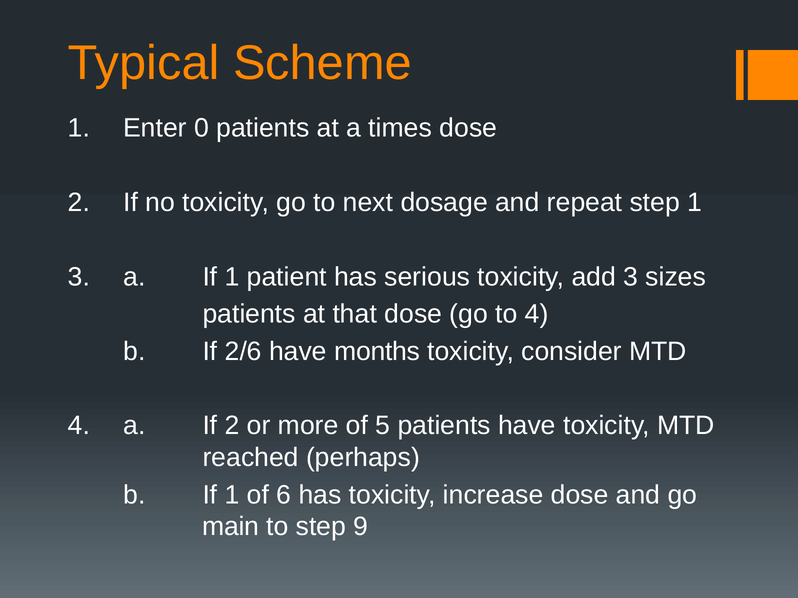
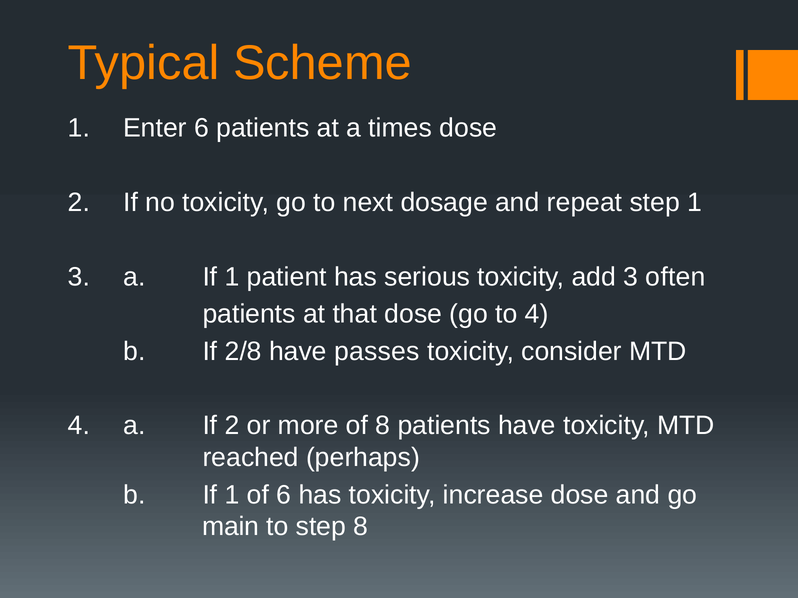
Enter 0: 0 -> 6 (201, 128)
sizes: sizes -> often (676, 277)
2/6: 2/6 -> 2/8 (243, 352)
months: months -> passes (377, 352)
of 5: 5 -> 8 (383, 426)
step 9: 9 -> 8 (361, 527)
